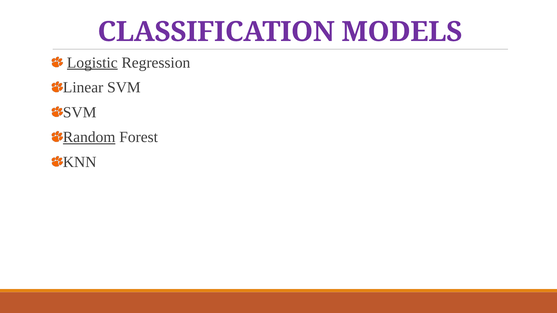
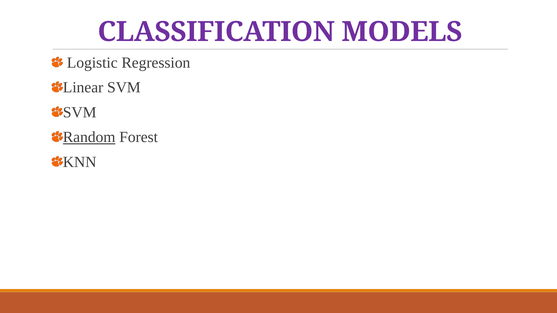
Logistic underline: present -> none (92, 63)
